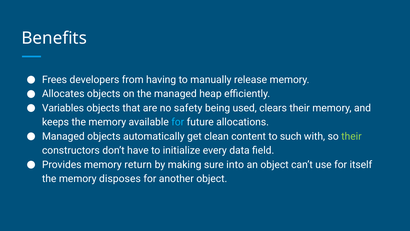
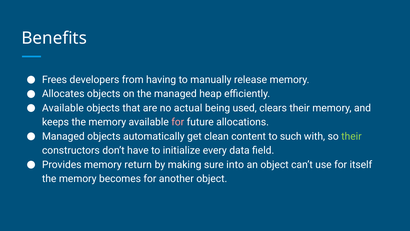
Variables: Variables -> Available (63, 108)
safety: safety -> actual (188, 108)
for colour: light blue -> pink (178, 122)
disposes: disposes -> becomes (120, 179)
